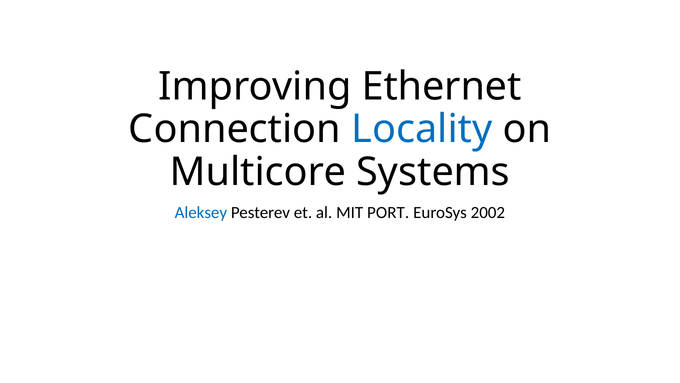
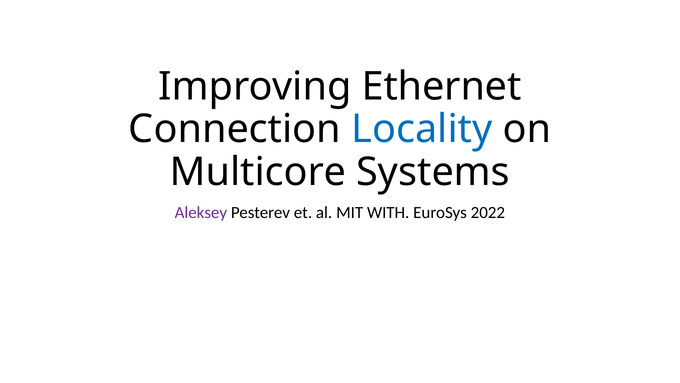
Aleksey colour: blue -> purple (201, 213)
PORT: PORT -> WITH (388, 213)
2002: 2002 -> 2022 (488, 213)
